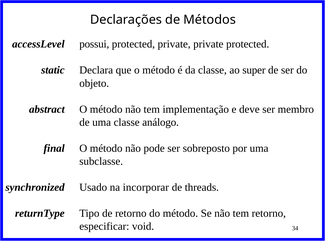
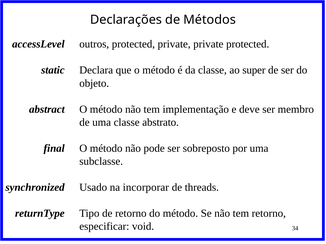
possui: possui -> outros (94, 44)
análogo: análogo -> abstrato (161, 122)
